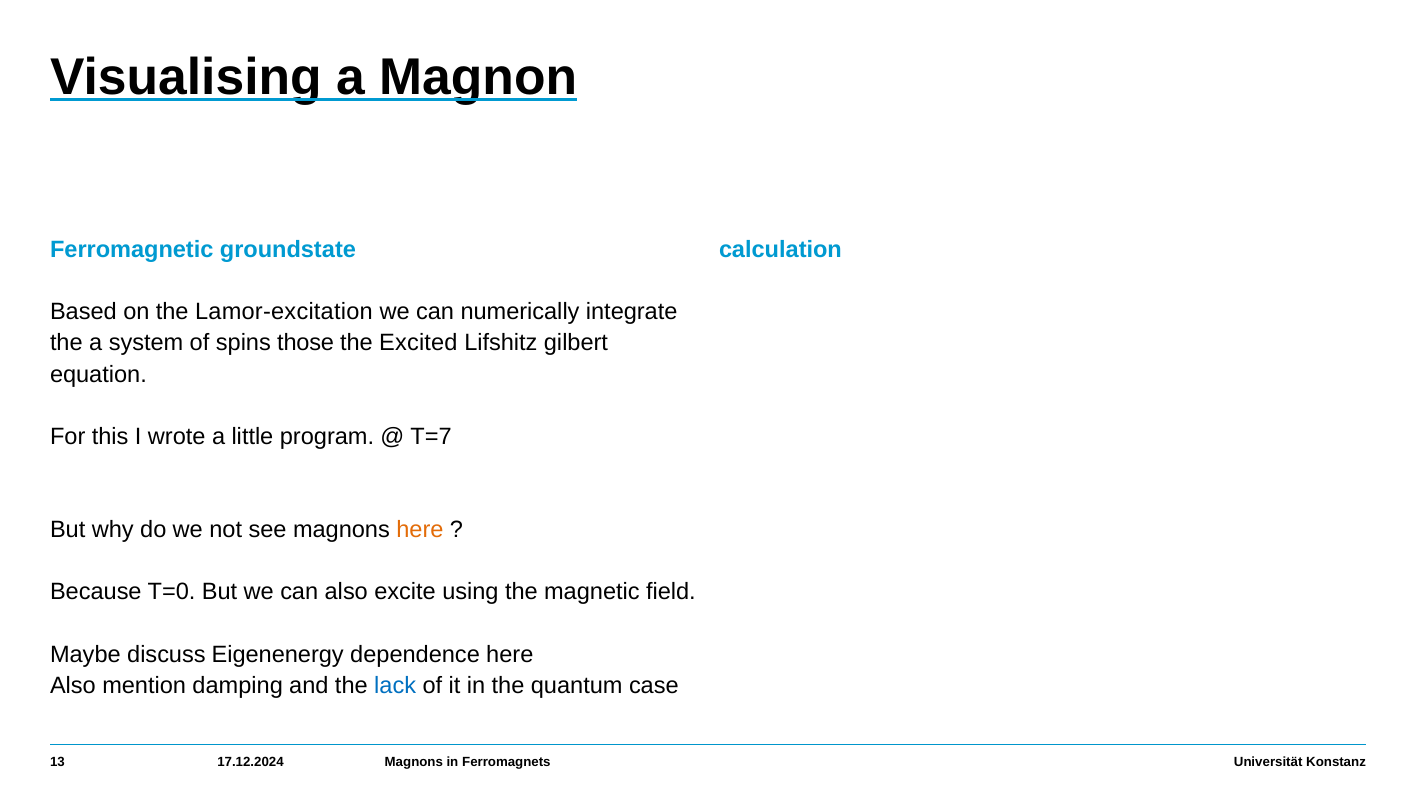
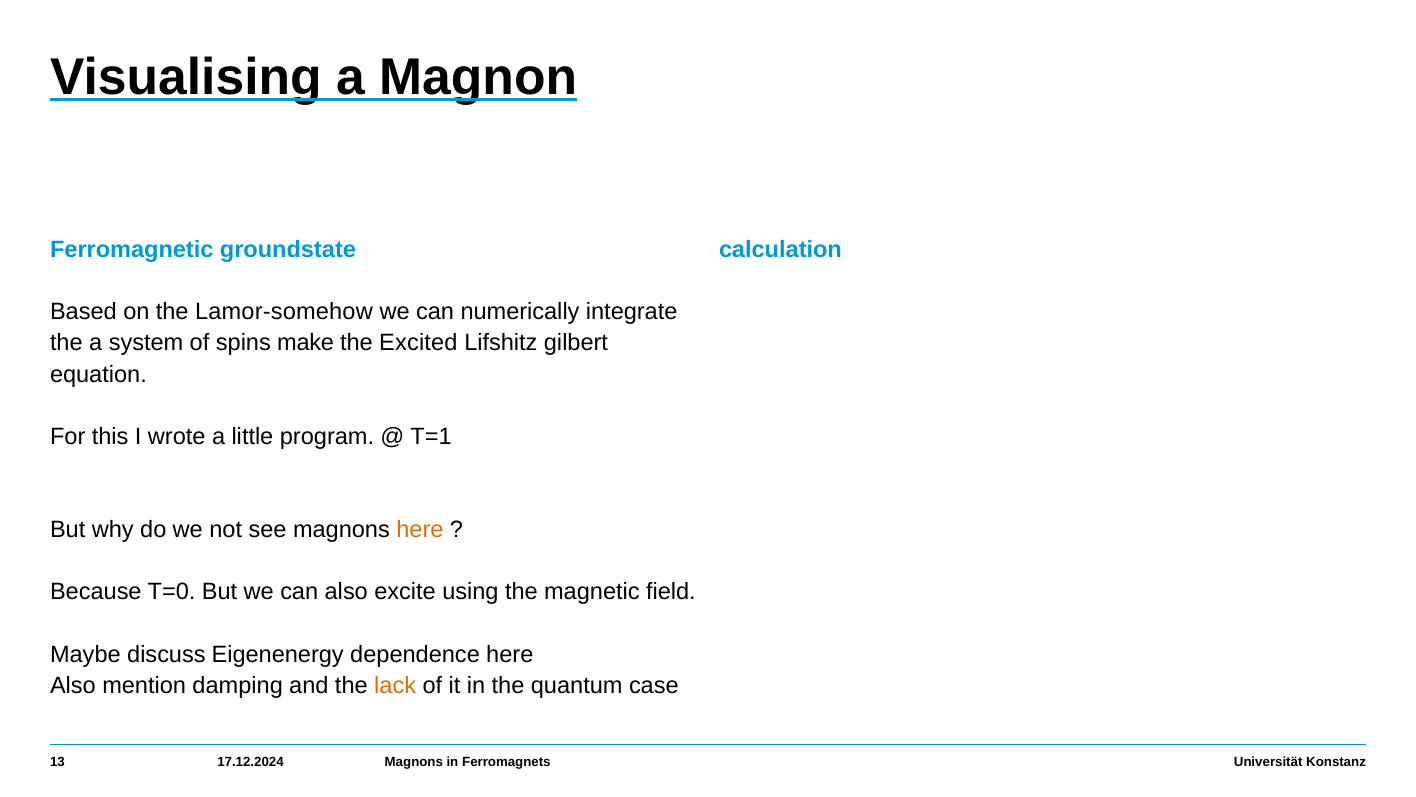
Lamor-excitation: Lamor-excitation -> Lamor-somehow (284, 312)
those: those -> make (306, 343)
T=7: T=7 -> T=1 (431, 436)
lack colour: blue -> orange (395, 685)
